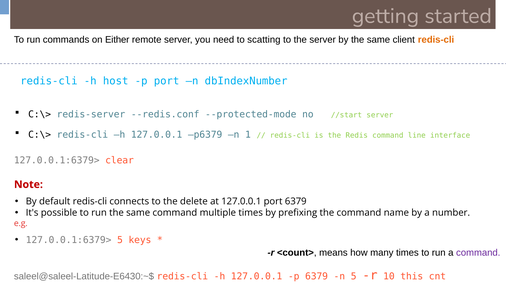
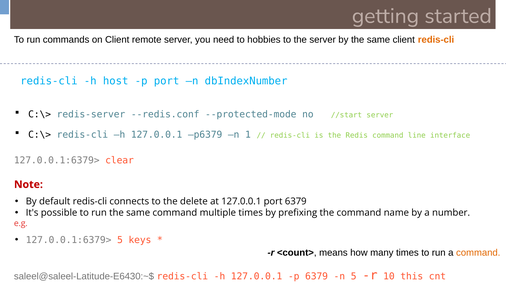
on Either: Either -> Client (117, 40)
scatting: scatting -> hobbies (264, 40)
command colour: purple -> orange (478, 253)
